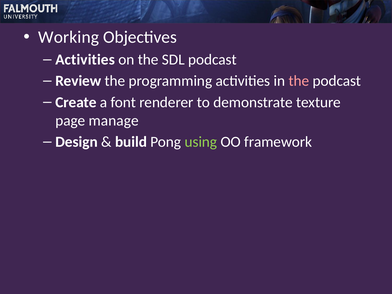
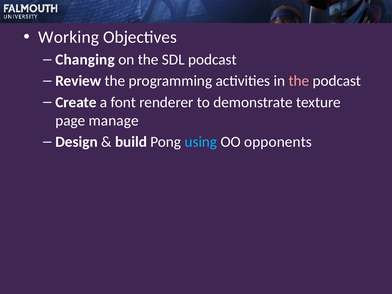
Activities: Activities -> Changing (85, 60)
using colour: light green -> light blue (201, 142)
framework: framework -> opponents (278, 142)
